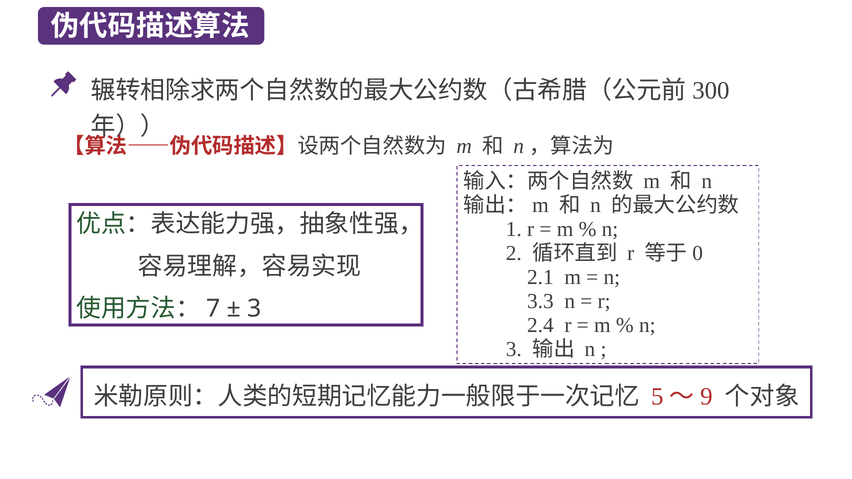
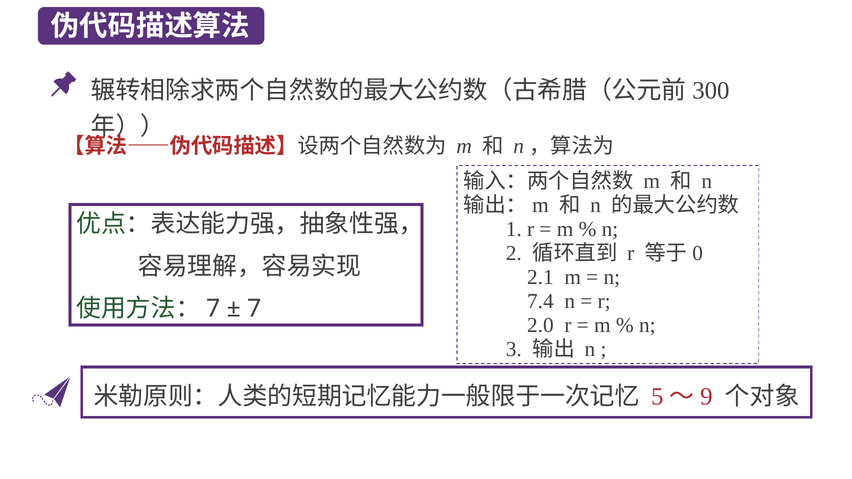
3.3: 3.3 -> 7.4 (540, 301)
3: 3 -> 7 (255, 309)
2.4: 2.4 -> 2.0 (540, 325)
